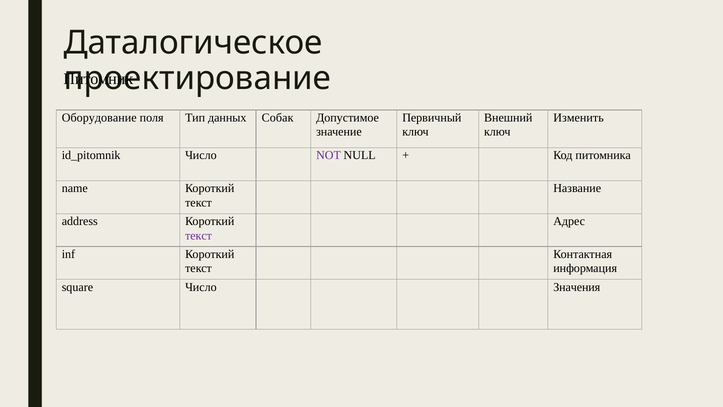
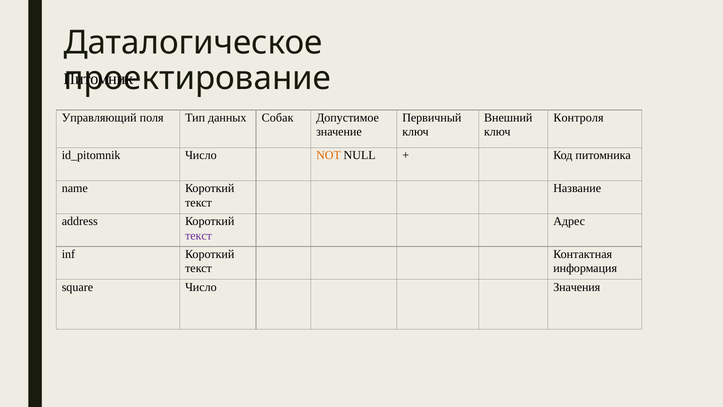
Оборудование: Оборудование -> Управляющий (99, 118)
Изменить: Изменить -> Контроля (579, 118)
NOT colour: purple -> orange (329, 155)
